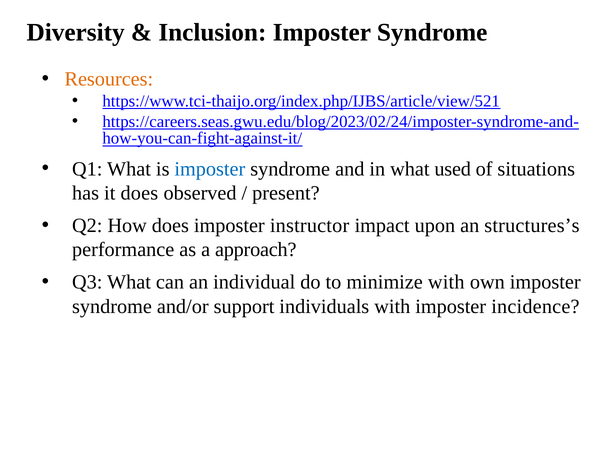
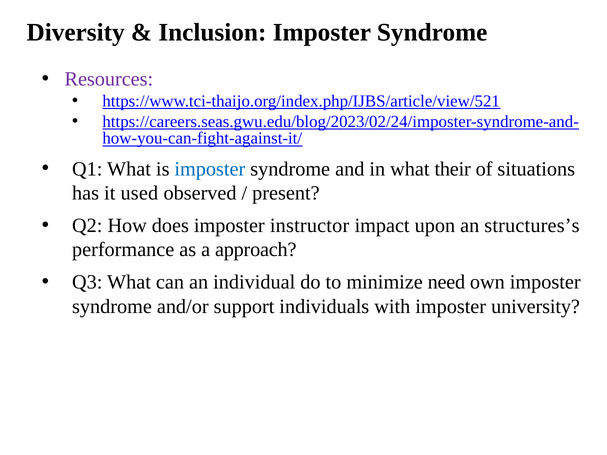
Resources colour: orange -> purple (109, 79)
used: used -> their (453, 169)
it does: does -> used (139, 193)
minimize with: with -> need (446, 282)
incidence: incidence -> university (536, 307)
